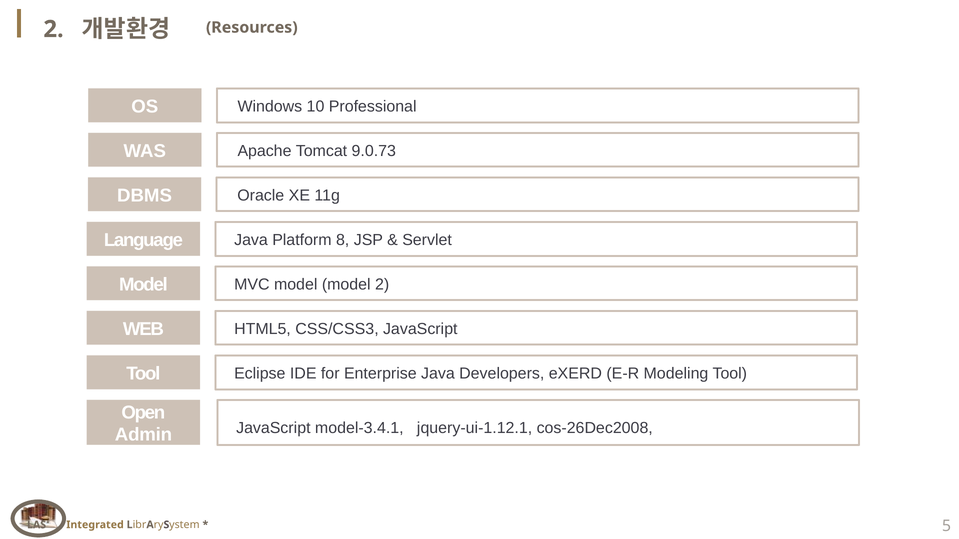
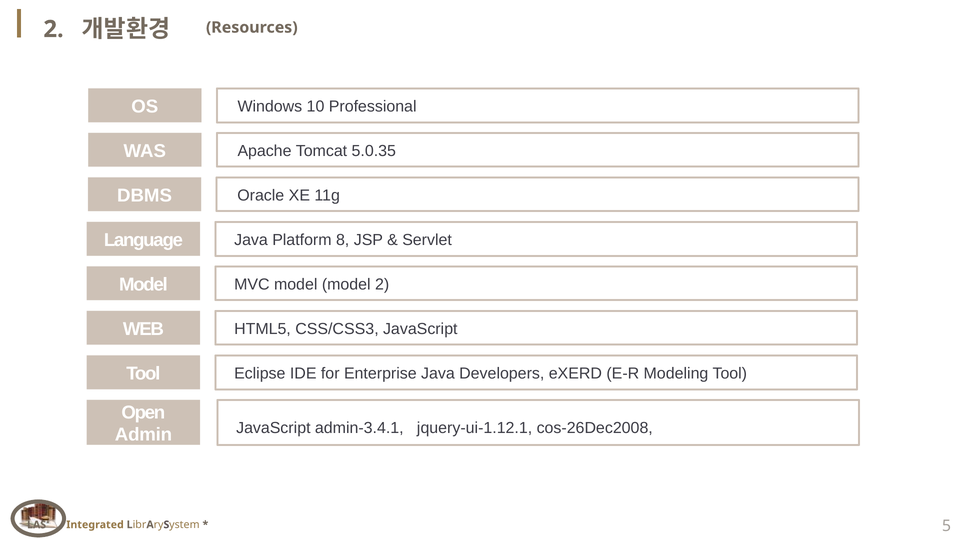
9.0.73: 9.0.73 -> 5.0.35 (374, 151)
model-3.4.1: model-3.4.1 -> admin-3.4.1 (359, 429)
